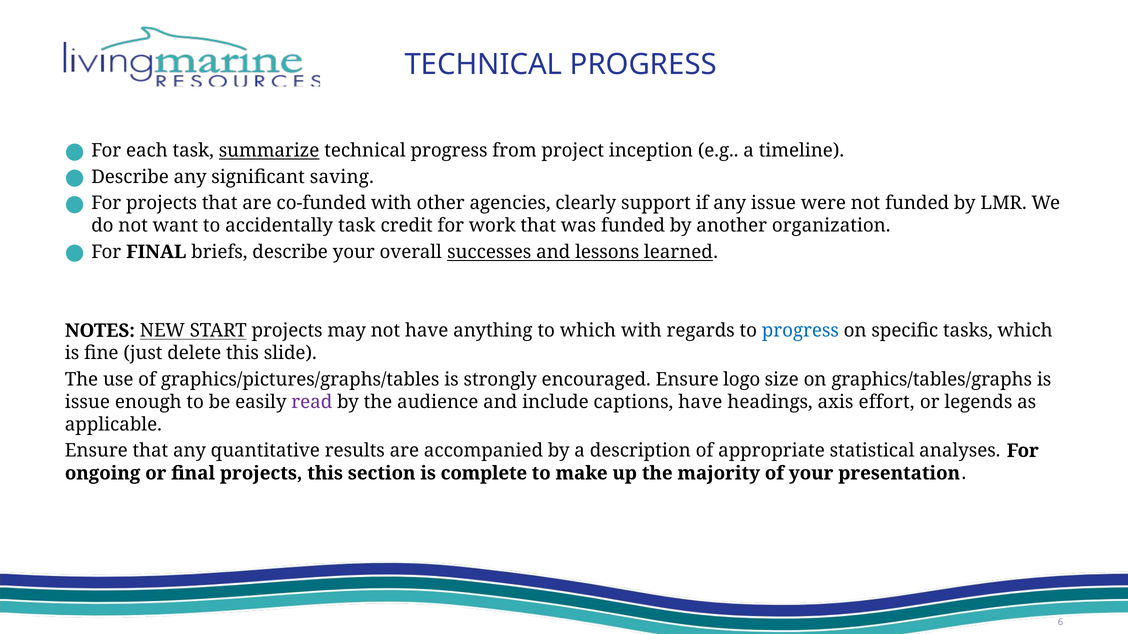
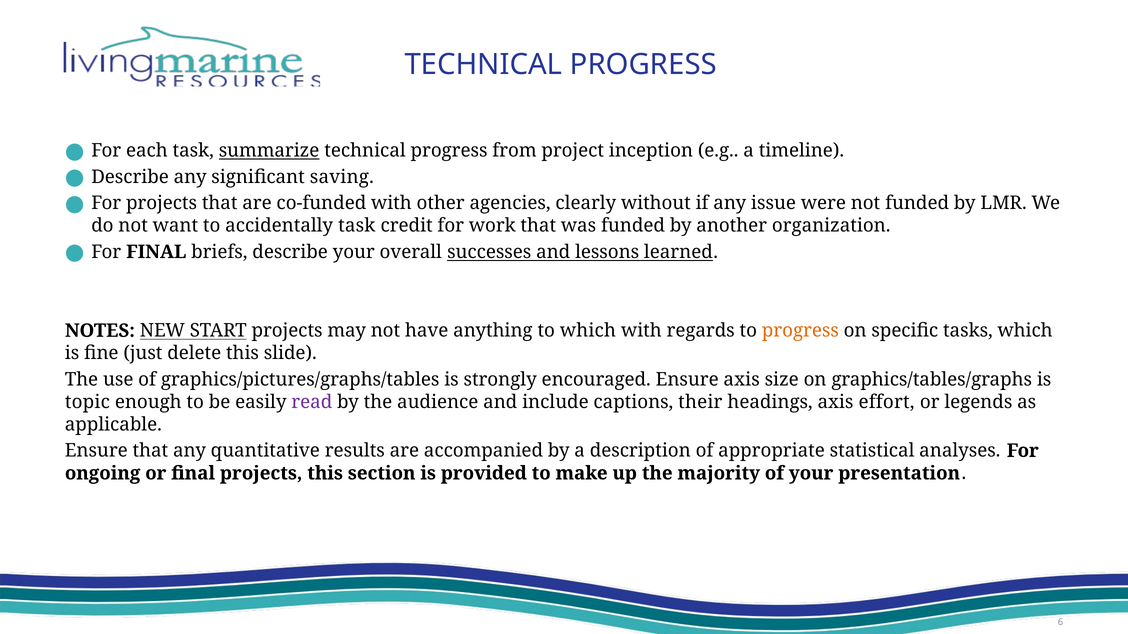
support: support -> without (656, 203)
progress colour: blue -> orange (800, 331)
Ensure logo: logo -> axis (742, 380)
issue: issue -> topic (87, 402)
captions have: have -> their (700, 402)
complete: complete -> provided (484, 474)
